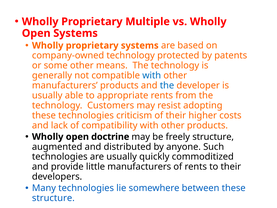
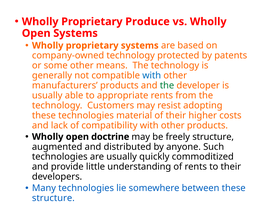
Multiple: Multiple -> Produce (148, 22)
the colour: blue -> green (167, 85)
criticism: criticism -> material (134, 115)
little manufacturers: manufacturers -> understanding (139, 167)
